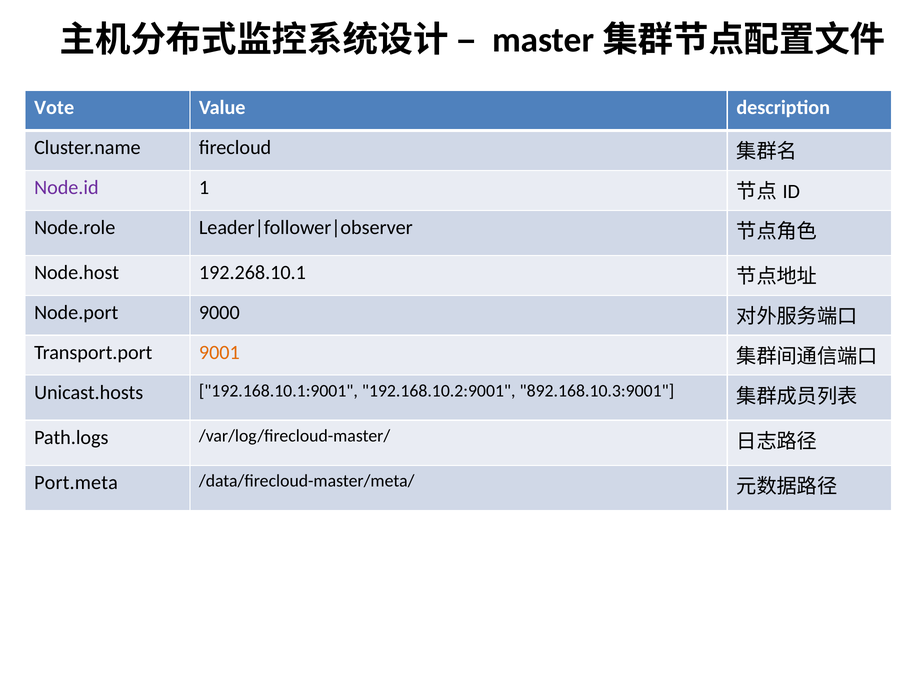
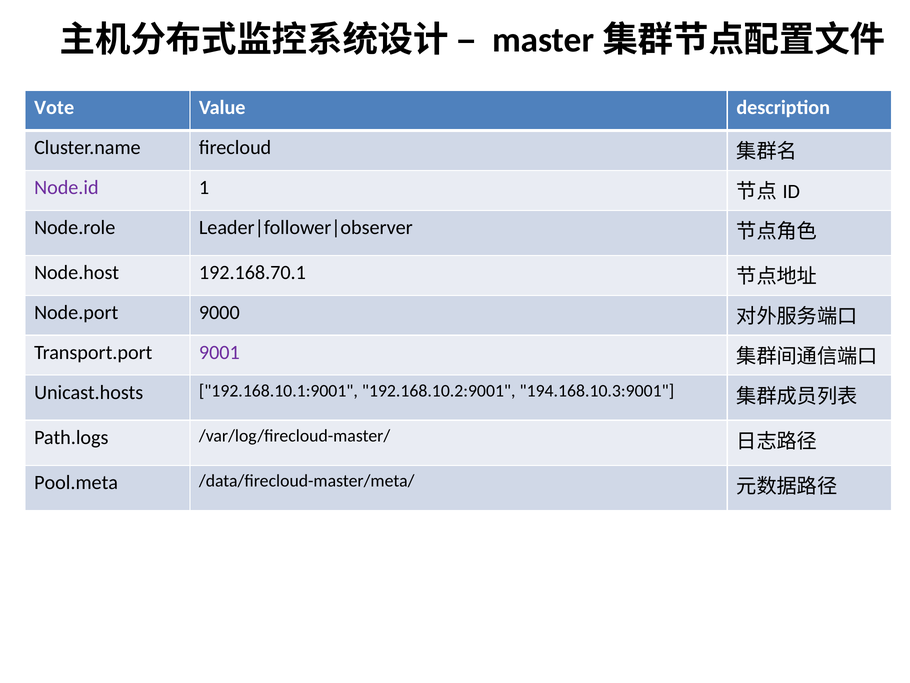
192.268.10.1: 192.268.10.1 -> 192.168.70.1 (252, 272)
9001 colour: orange -> purple (219, 352)
892.168.10.3:9001: 892.168.10.3:9001 -> 194.168.10.3:9001 (597, 390)
Port.meta: Port.meta -> Pool.meta (76, 482)
